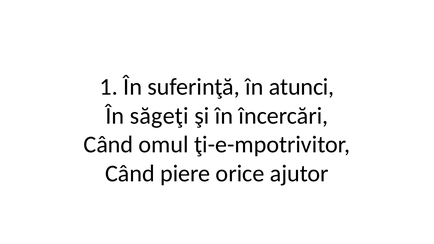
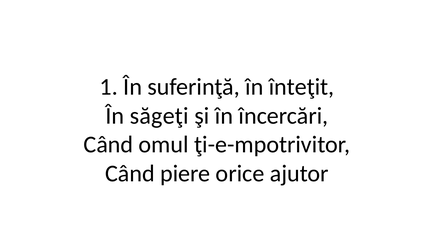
atunci: atunci -> înteţit (302, 87)
